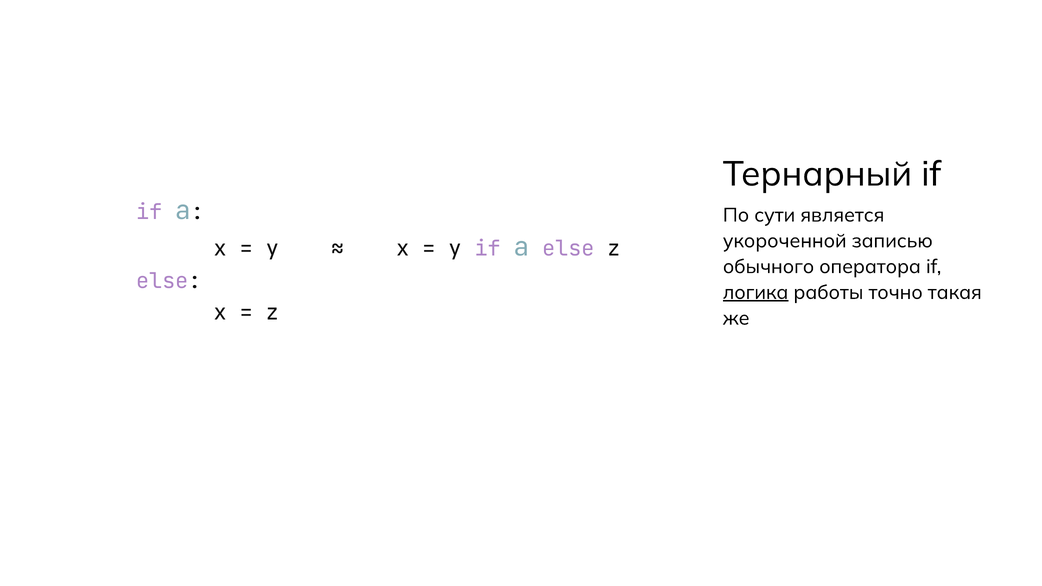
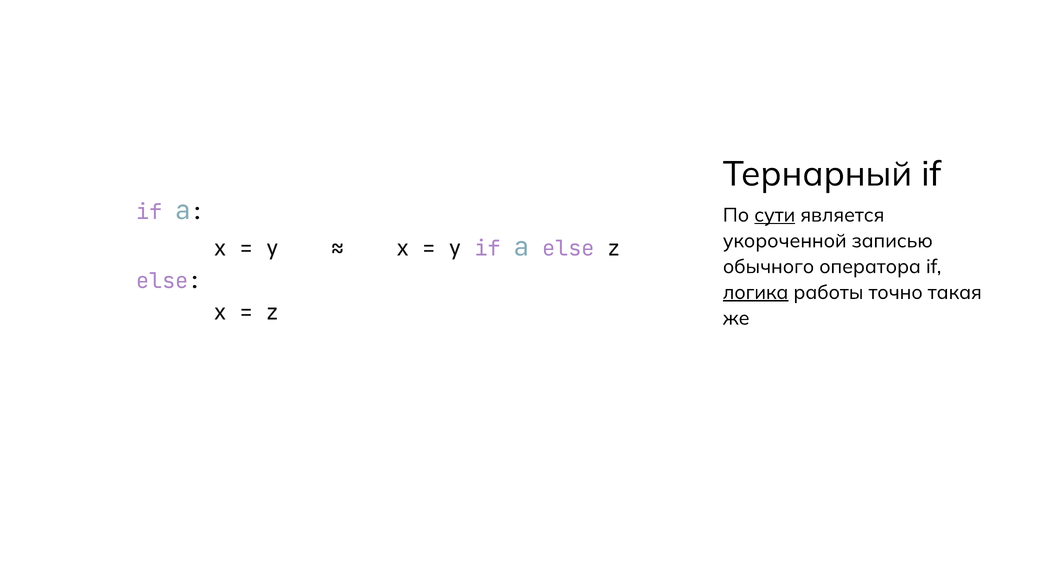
сути underline: none -> present (775, 215)
